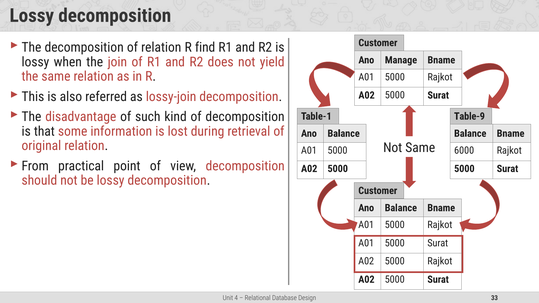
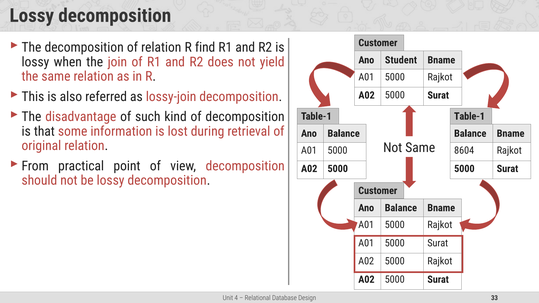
Manage: Manage -> Student (401, 60)
Table-9: Table-9 -> Table-1 (469, 116)
6000: 6000 -> 8604 (464, 151)
